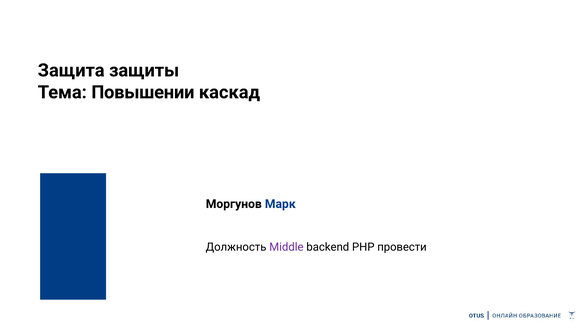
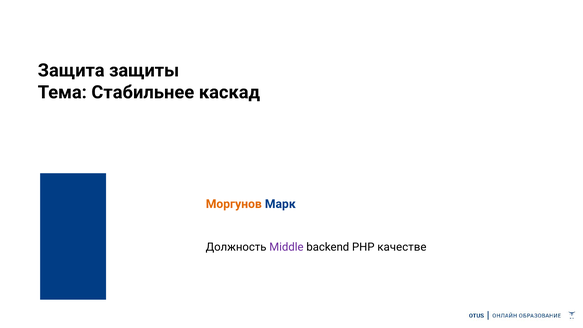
Повышении: Повышении -> Стабильнее (143, 92)
Моргунов colour: black -> orange (234, 204)
провести: провести -> качестве (402, 247)
